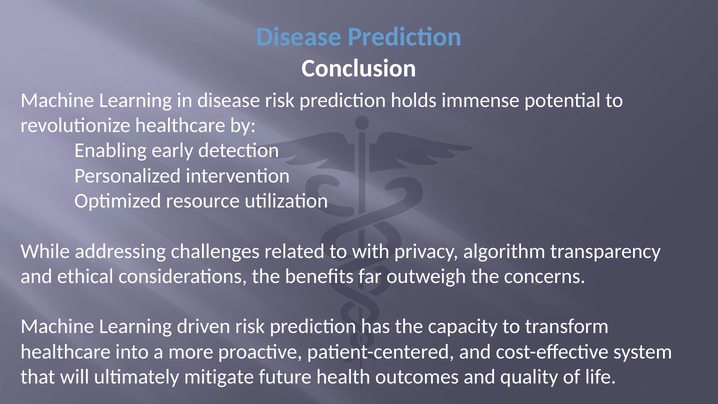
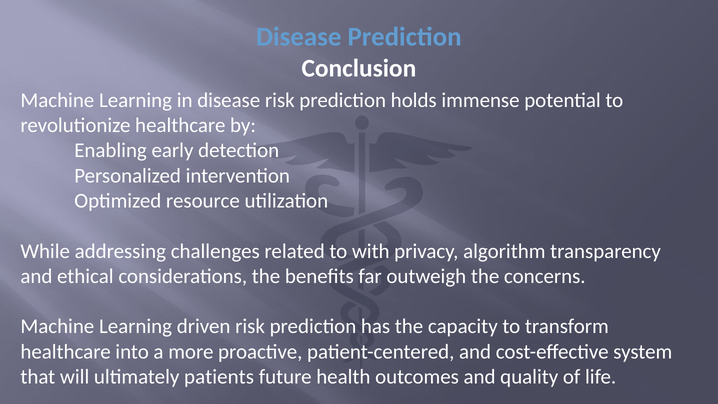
mitigate: mitigate -> patients (219, 377)
